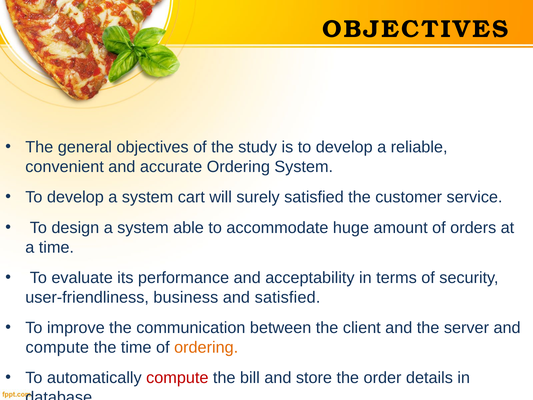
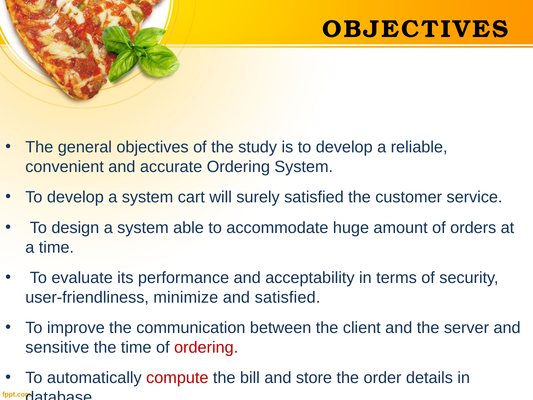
business: business -> minimize (186, 297)
compute: compute -> sensitive (57, 347)
ordering colour: orange -> red (206, 347)
